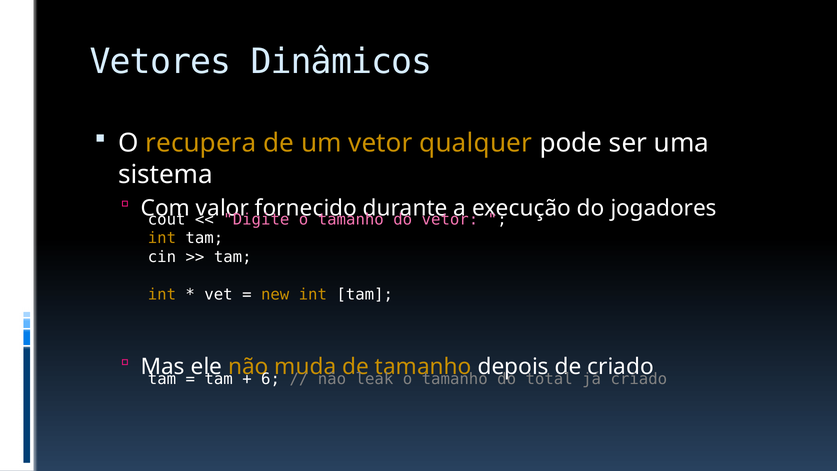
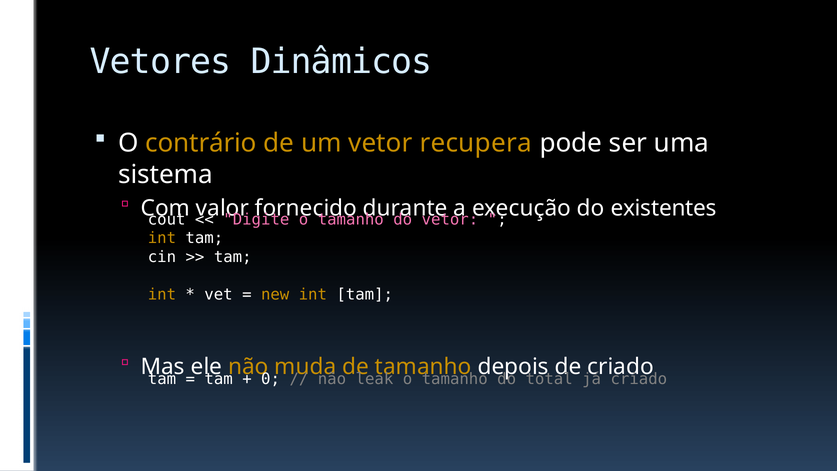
recupera: recupera -> contrário (201, 143)
qualquer: qualquer -> recupera (476, 143)
jogadores: jogadores -> existentes (664, 208)
6: 6 -> 0 (271, 379)
